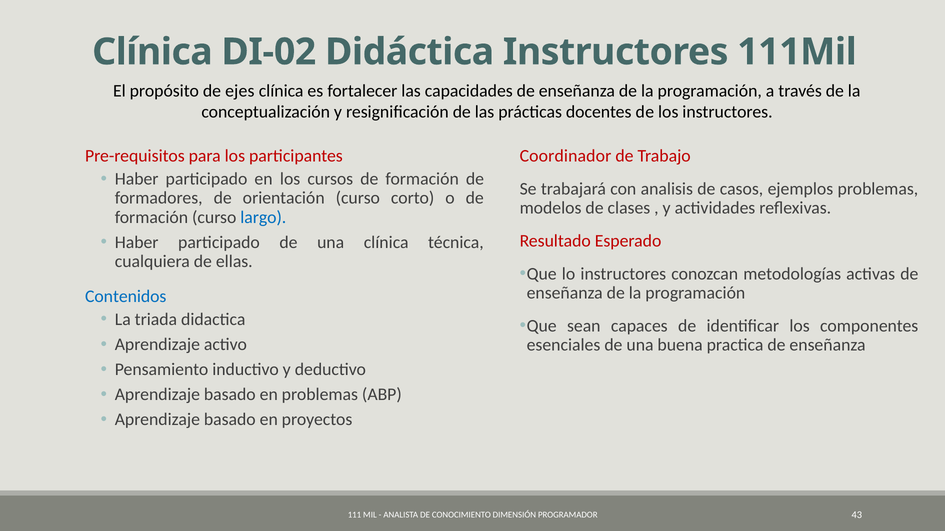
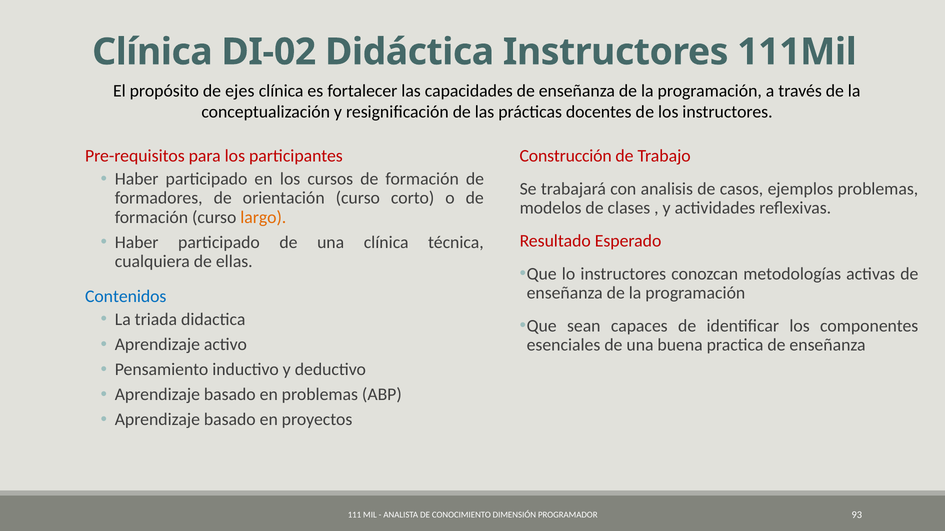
Coordinador: Coordinador -> Construcción (566, 156)
largo colour: blue -> orange (263, 217)
43: 43 -> 93 (857, 515)
